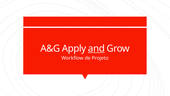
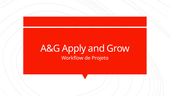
and underline: present -> none (96, 48)
